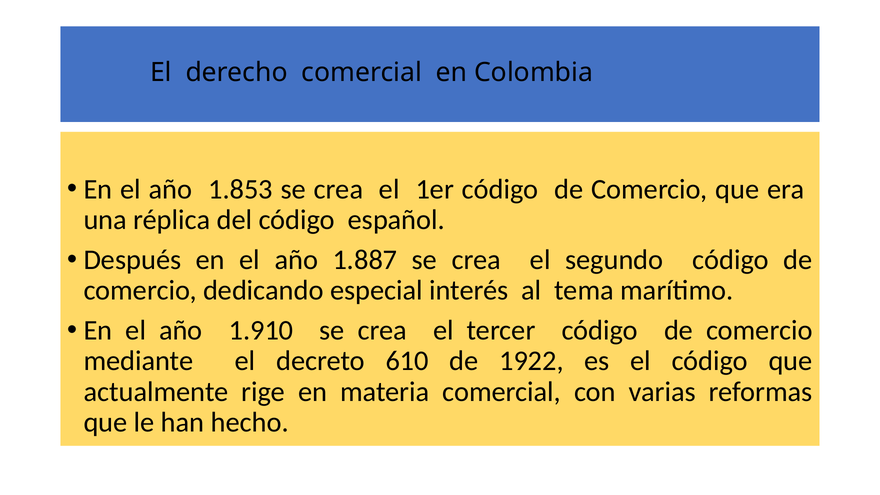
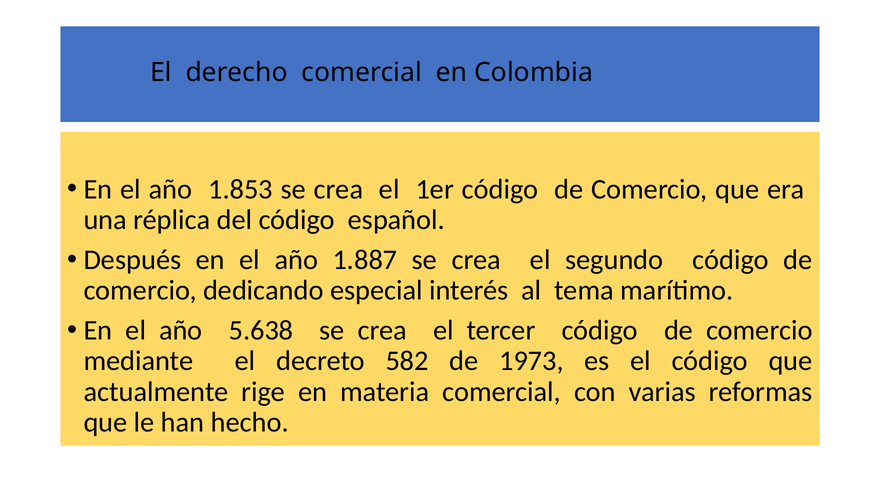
1.910: 1.910 -> 5.638 (261, 330)
610: 610 -> 582 (407, 361)
1922: 1922 -> 1973 (531, 361)
